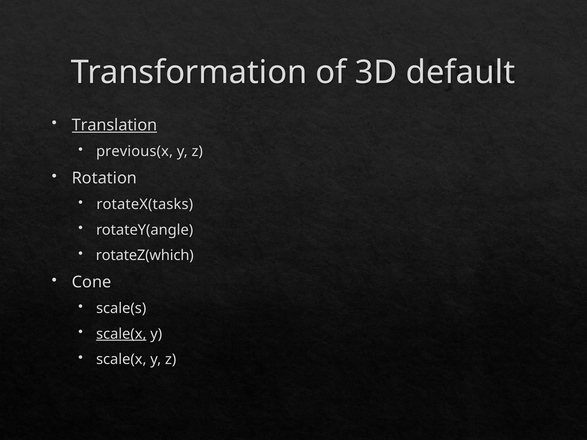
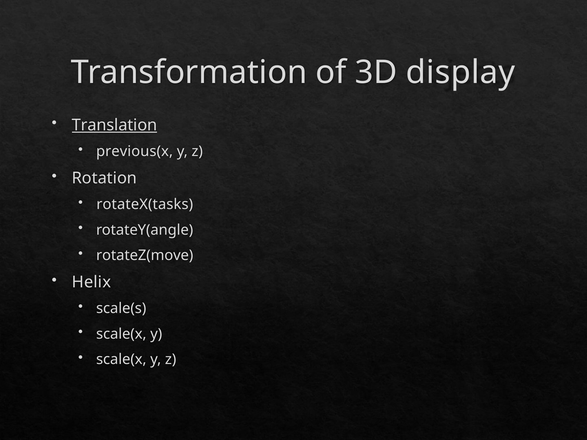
default: default -> display (460, 73)
rotateZ(which: rotateZ(which -> rotateZ(move (145, 255)
Cone: Cone -> Helix (91, 282)
scale(x underline: present -> none (121, 334)
